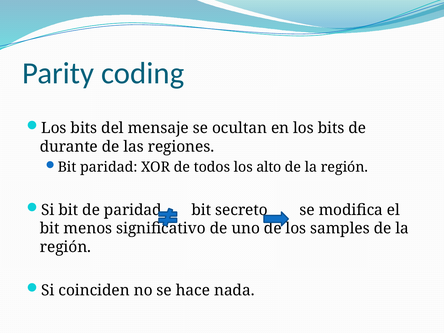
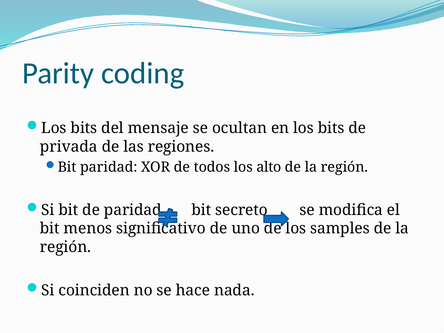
durante: durante -> privada (69, 147)
